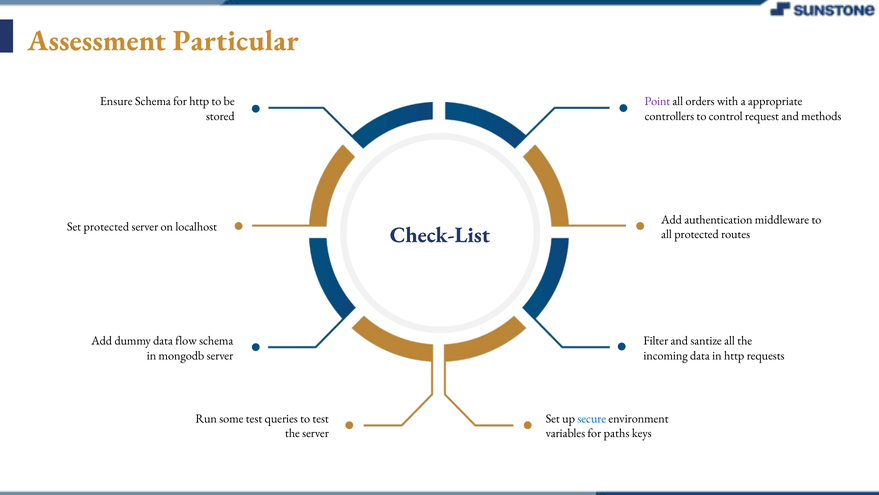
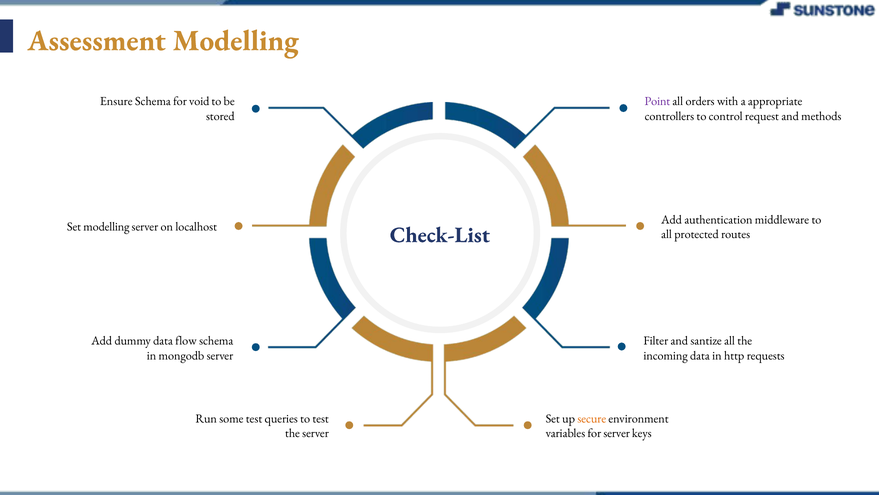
Assessment Particular: Particular -> Modelling (236, 40)
for http: http -> void (199, 101)
Set protected: protected -> modelling (106, 227)
secure colour: blue -> orange (592, 418)
for paths: paths -> server (617, 433)
